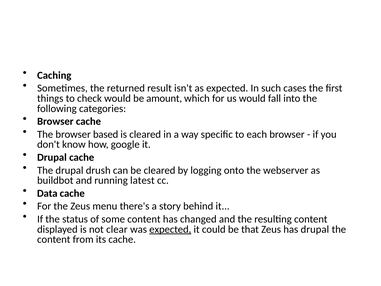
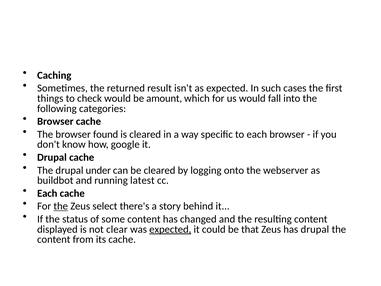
based: based -> found (106, 134)
drush: drush -> under (98, 170)
Data: Data -> Each (47, 193)
the underline: none -> present (61, 206)
menu: menu -> select (105, 206)
